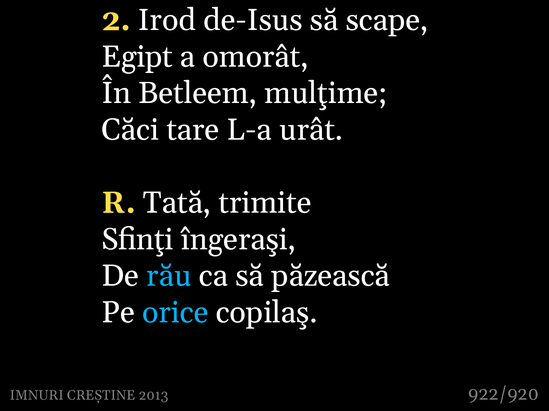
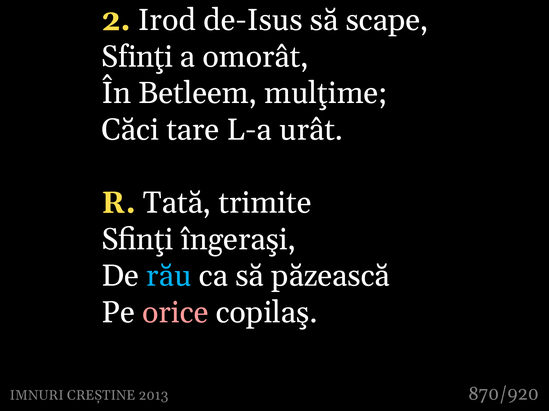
Egipt: Egipt -> Sfinţi (137, 57)
orice colour: light blue -> pink (175, 313)
922/920: 922/920 -> 870/920 (504, 395)
